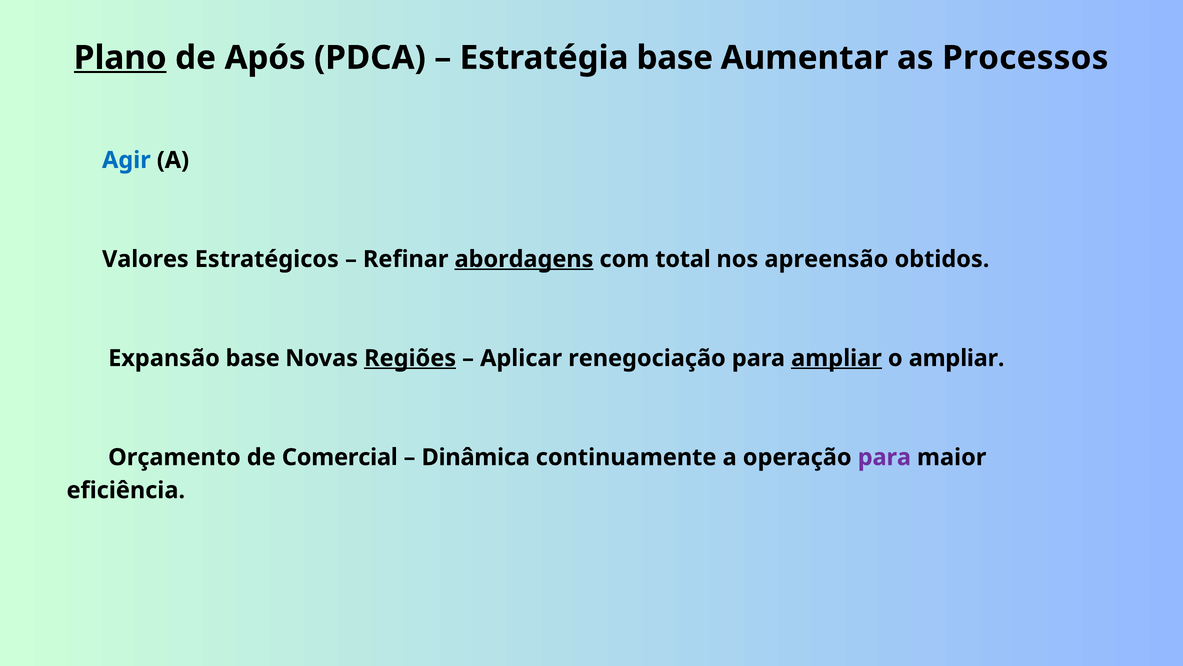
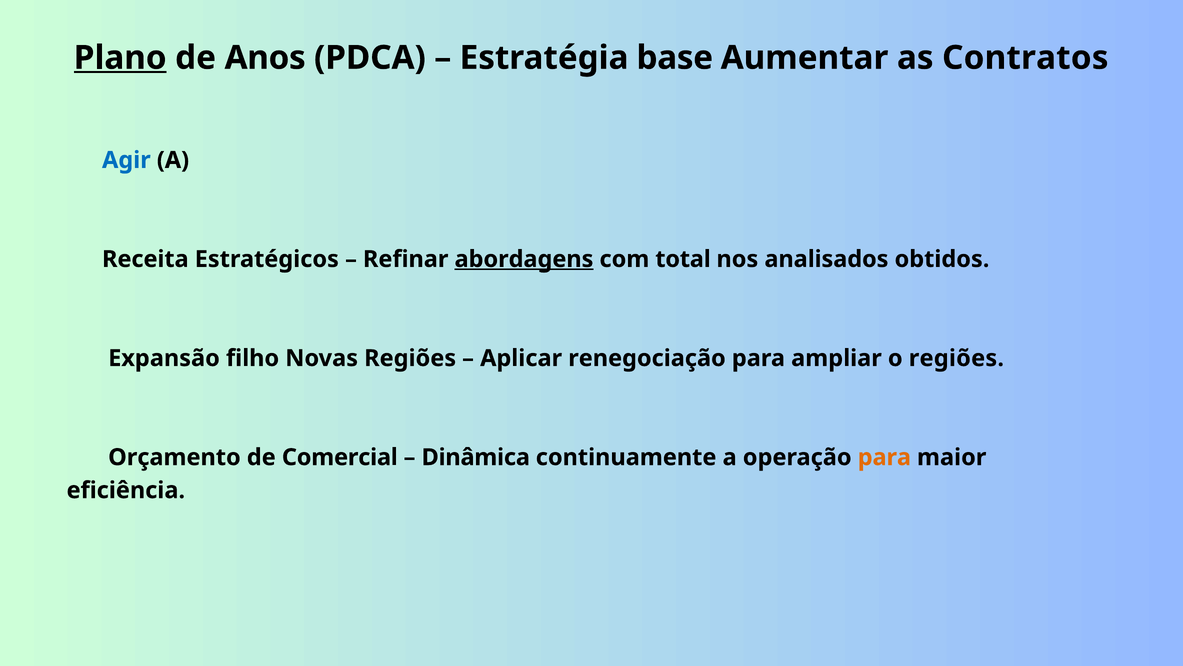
Após: Após -> Anos (265, 58)
Processos: Processos -> Contratos (1025, 58)
Valores: Valores -> Receita (145, 259)
apreensão: apreensão -> analisados (826, 259)
Expansão base: base -> filho (253, 358)
Regiões underline: present -> none (410, 358)
ampliar underline: present -> none (836, 358)
o ampliar: ampliar -> regiões (956, 358)
para colour: purple -> orange (884, 457)
